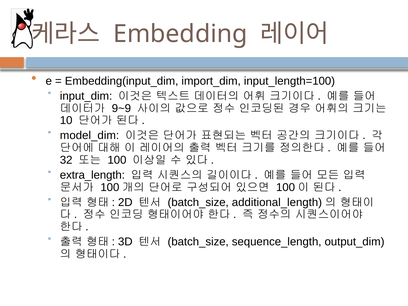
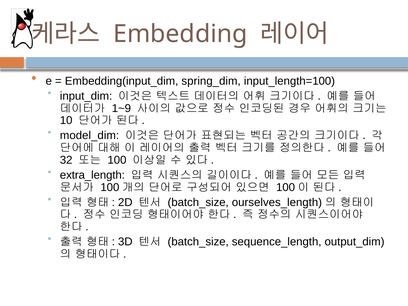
import_dim: import_dim -> spring_dim (211, 81)
9~9: 9~9 -> 1~9 (121, 108)
additional_length: additional_length -> ourselves_length (277, 202)
